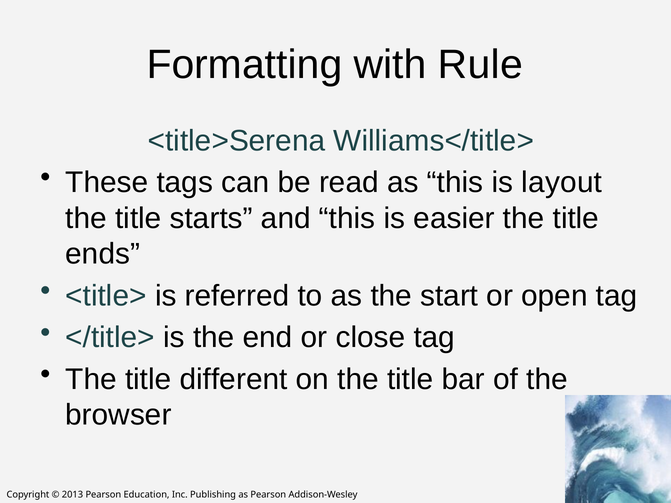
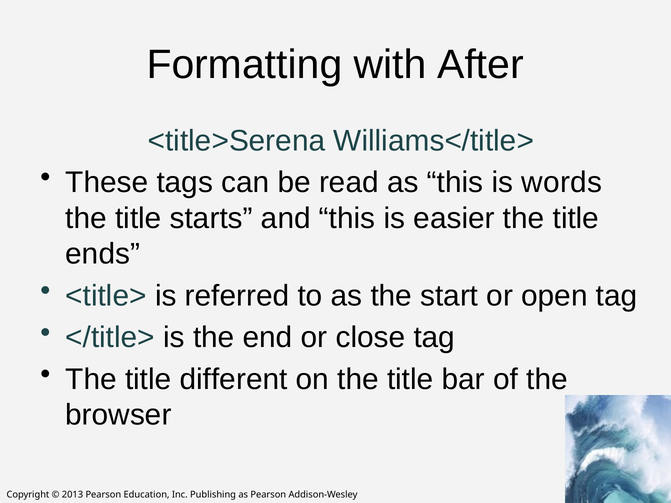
Rule: Rule -> After (481, 65)
layout: layout -> words (562, 183)
